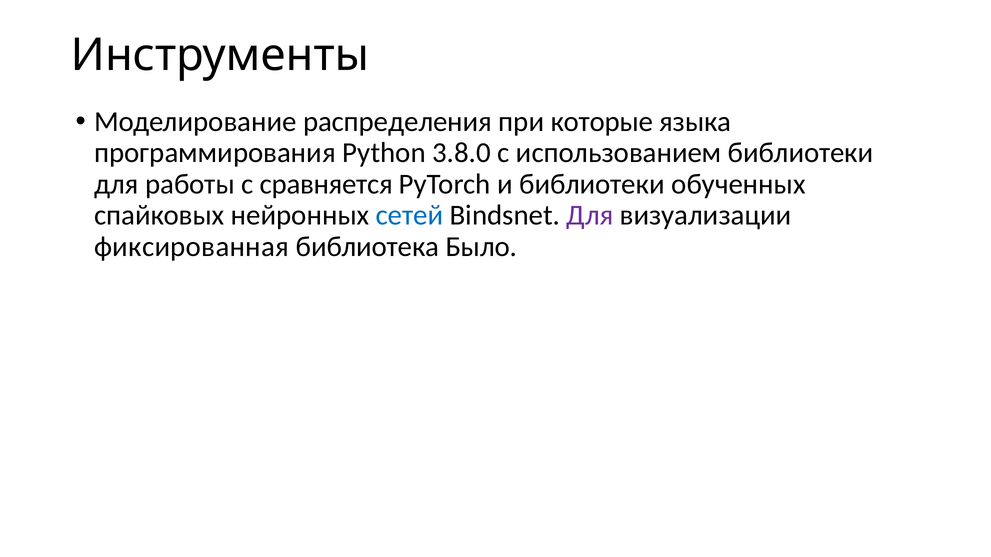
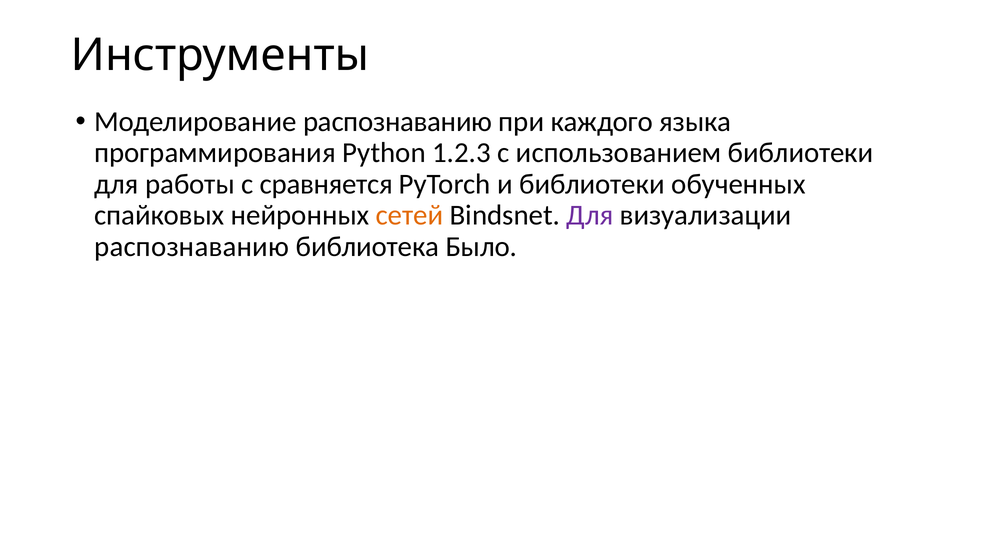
Моделирование распределения: распределения -> распознаванию (398, 122)
которые: которые -> каждого (602, 122)
3.8.0: 3.8.0 -> 1.2.3 (461, 153)
сетей colour: blue -> orange (409, 216)
фиксированная: фиксированная -> распознаванию (192, 247)
